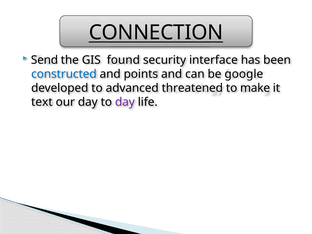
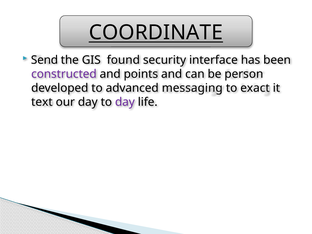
CONNECTION: CONNECTION -> COORDINATE (156, 33)
constructed colour: blue -> purple (64, 74)
google: google -> person (244, 74)
threatened: threatened -> messaging (192, 88)
make: make -> exact (255, 88)
